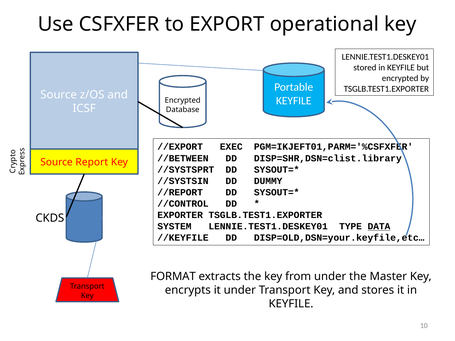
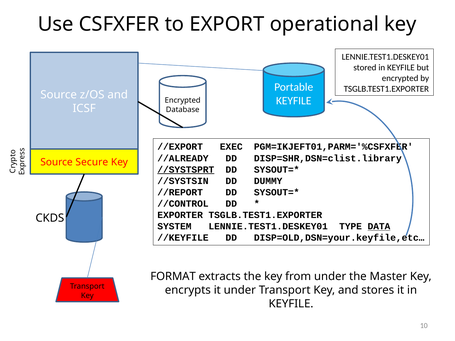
//BETWEEN: //BETWEEN -> //ALREADY (183, 158)
Report: Report -> Secure (92, 162)
//SYSTSPRT underline: none -> present (186, 170)
